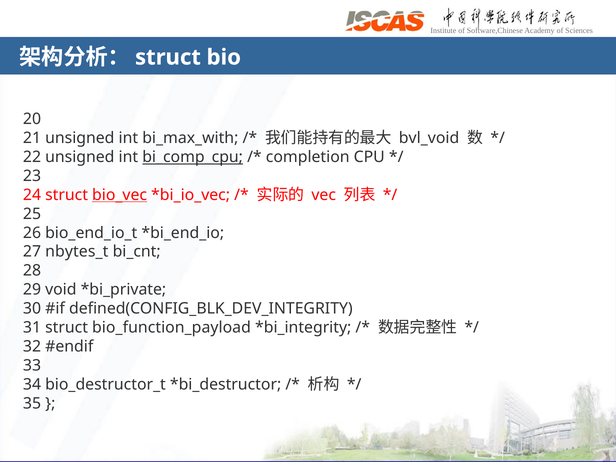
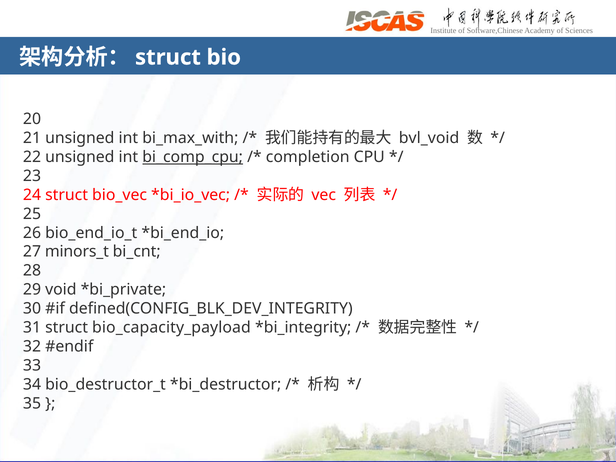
bio_vec underline: present -> none (120, 195)
nbytes_t: nbytes_t -> minors_t (77, 252)
bio_function_payload: bio_function_payload -> bio_capacity_payload (171, 328)
